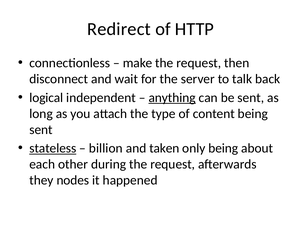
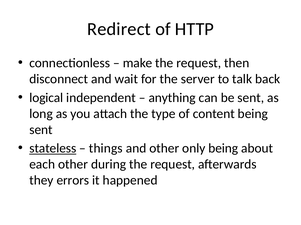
anything underline: present -> none (172, 98)
billion: billion -> things (106, 149)
and taken: taken -> other (164, 149)
nodes: nodes -> errors (73, 181)
